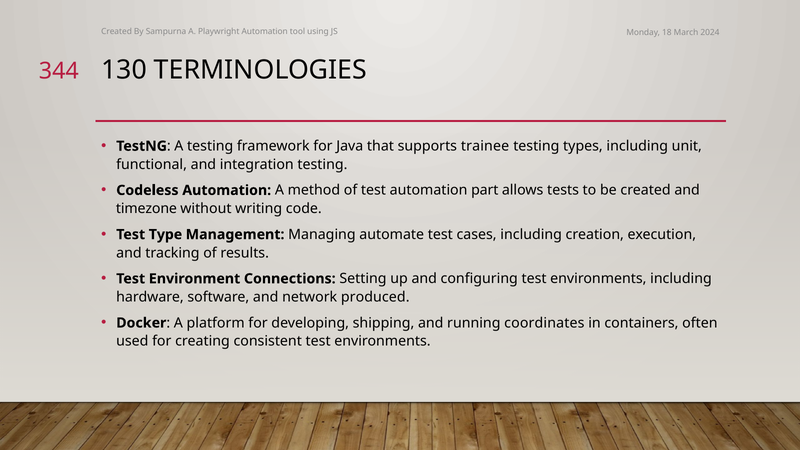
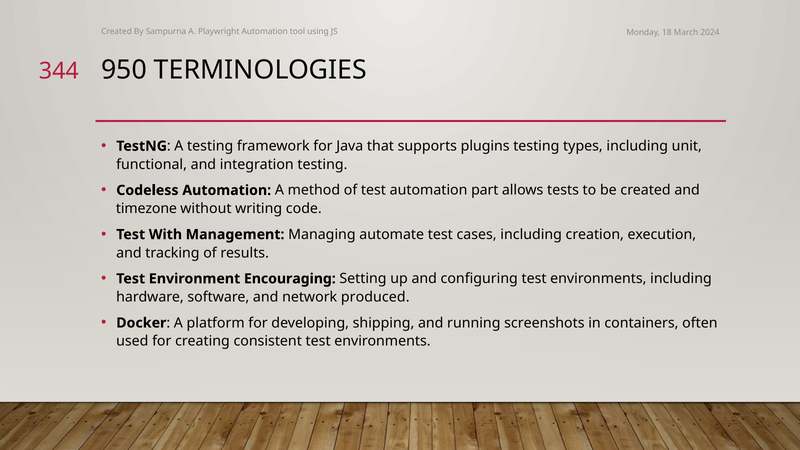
130: 130 -> 950 (124, 70)
trainee: trainee -> plugins (485, 146)
Type: Type -> With (165, 234)
Connections: Connections -> Encouraging (290, 279)
coordinates: coordinates -> screenshots (544, 323)
